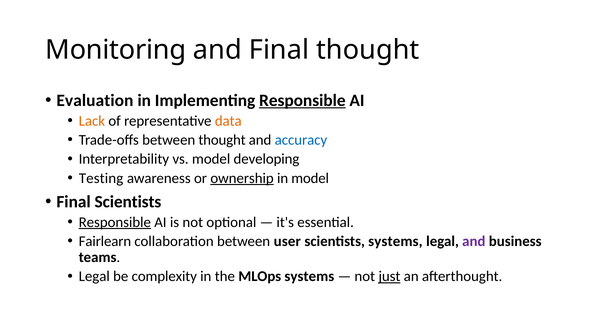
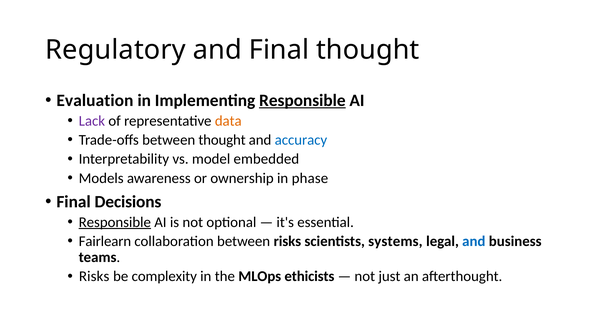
Monitoring: Monitoring -> Regulatory (116, 50)
Lack colour: orange -> purple (92, 121)
developing: developing -> embedded (266, 159)
Testing: Testing -> Models (101, 178)
ownership underline: present -> none (242, 178)
in model: model -> phase (310, 178)
Final Scientists: Scientists -> Decisions (128, 202)
between user: user -> risks (287, 241)
and colour: purple -> blue (474, 241)
Legal: Legal -> Risks (94, 276)
MLOps systems: systems -> ethicists (309, 276)
just underline: present -> none (389, 276)
